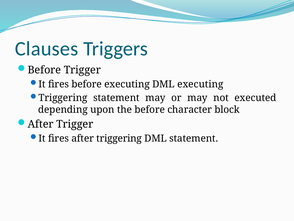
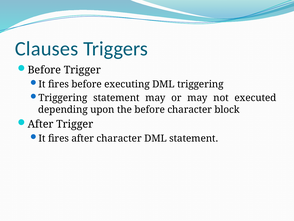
DML executing: executing -> triggering (200, 84)
after triggering: triggering -> character (119, 138)
